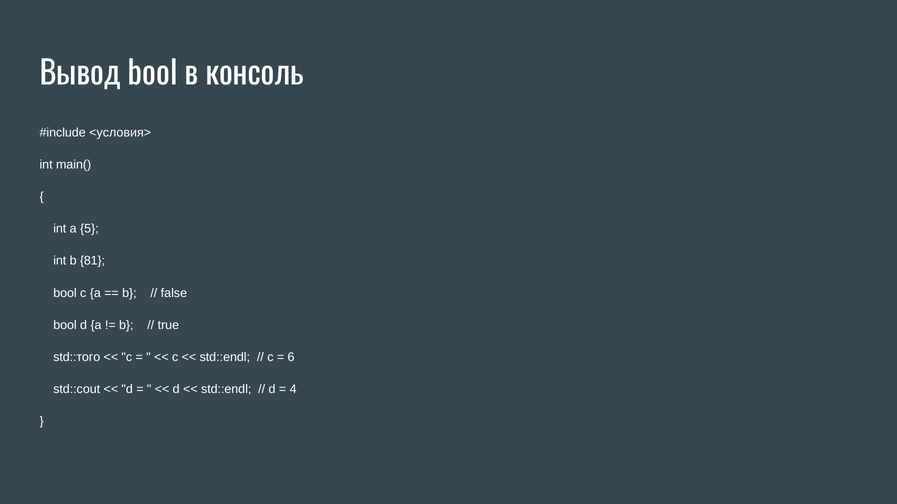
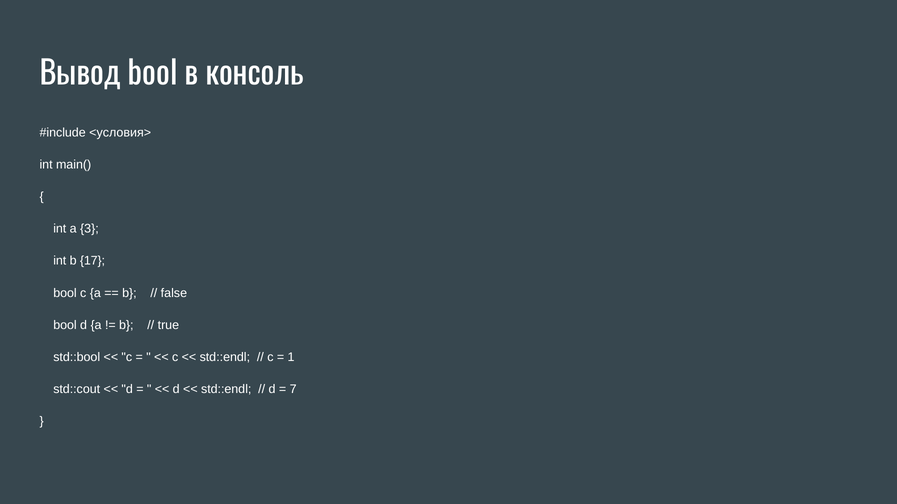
5: 5 -> 3 (89, 229)
81: 81 -> 17 (92, 261)
std::того: std::того -> std::bool (77, 358)
6: 6 -> 1 (291, 358)
4: 4 -> 7 (293, 390)
